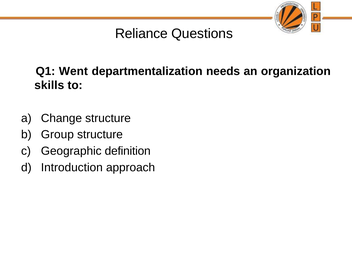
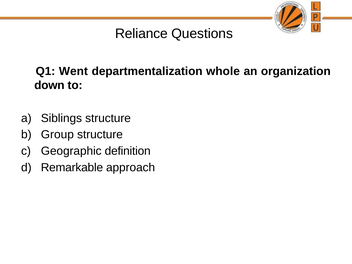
needs: needs -> whole (223, 71)
skills: skills -> down (49, 85)
Change: Change -> Siblings (61, 118)
Introduction: Introduction -> Remarkable (72, 167)
